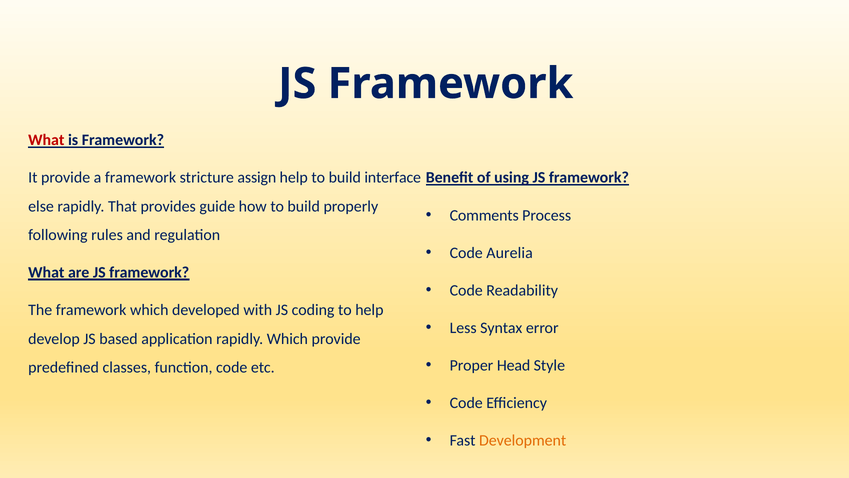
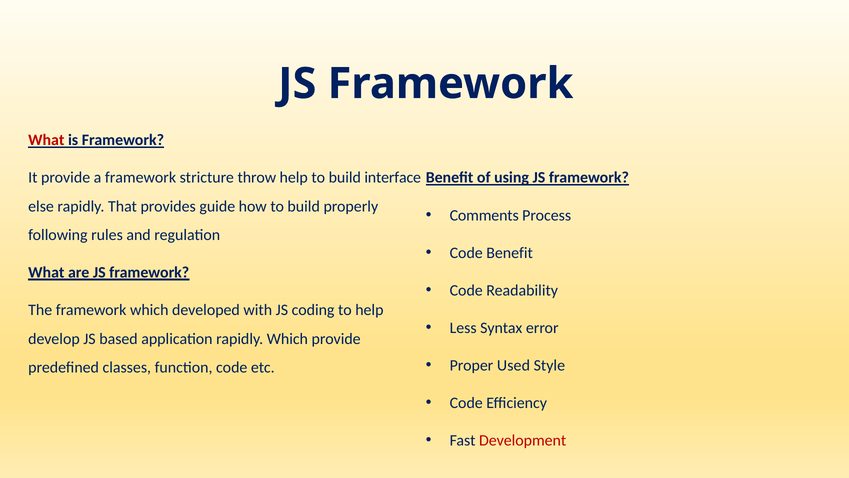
assign: assign -> throw (257, 178)
Code Aurelia: Aurelia -> Benefit (510, 253)
Head: Head -> Used (513, 365)
Development colour: orange -> red (523, 440)
